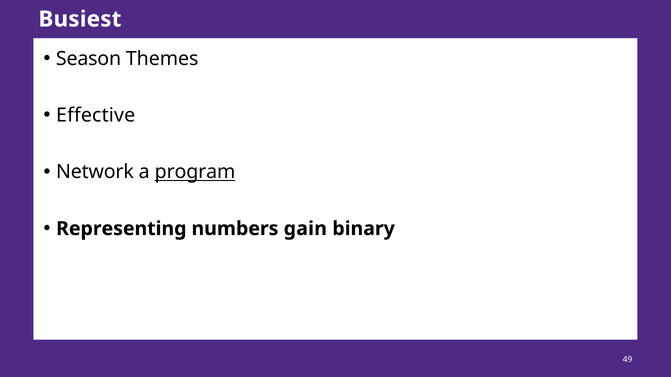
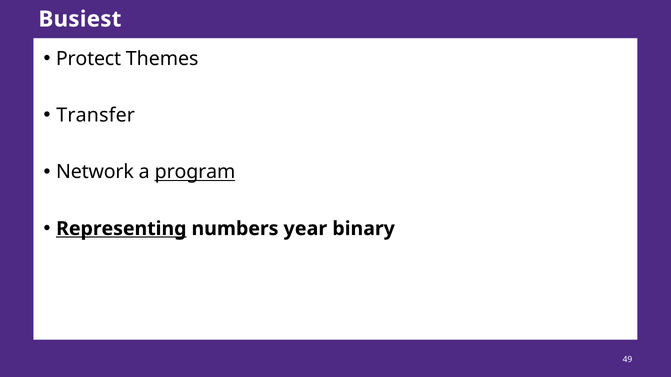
Season: Season -> Protect (89, 59)
Effective: Effective -> Transfer (96, 115)
Representing underline: none -> present (121, 229)
gain: gain -> year (305, 229)
